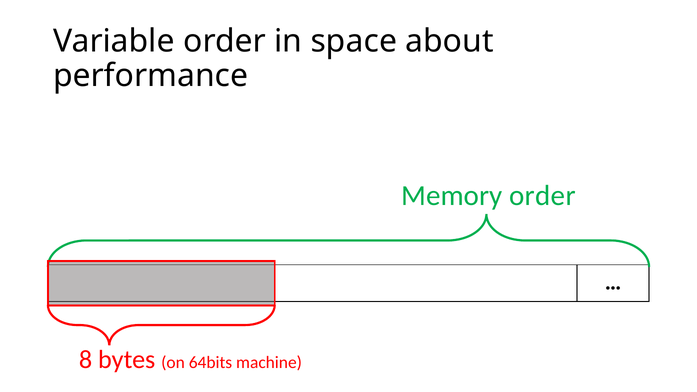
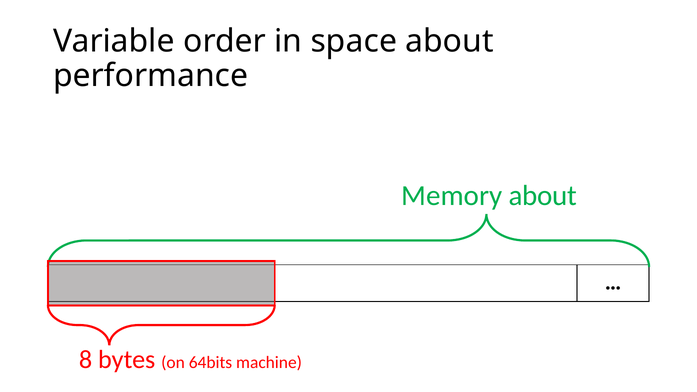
Memory order: order -> about (543, 196)
